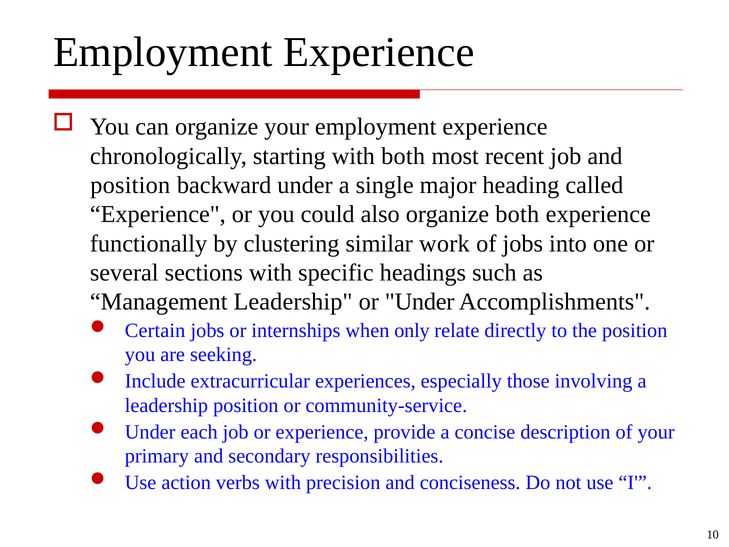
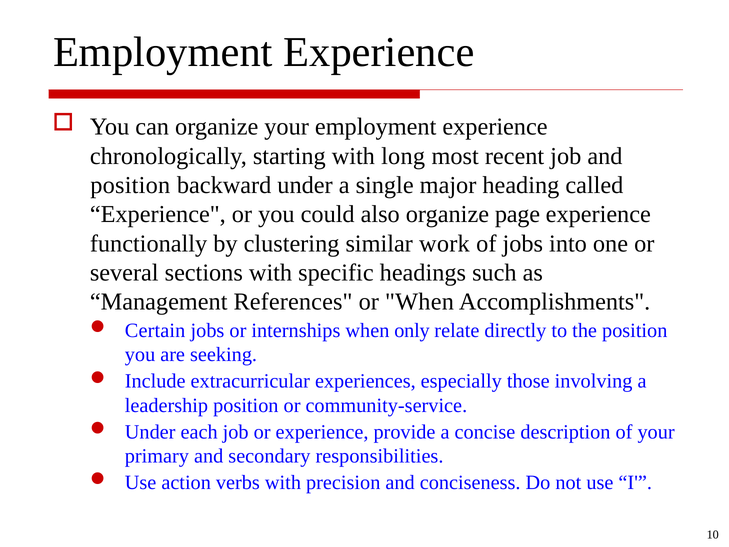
with both: both -> long (403, 156)
organize both: both -> page (517, 214)
Management Leadership: Leadership -> References (293, 302)
or Under: Under -> When (419, 302)
